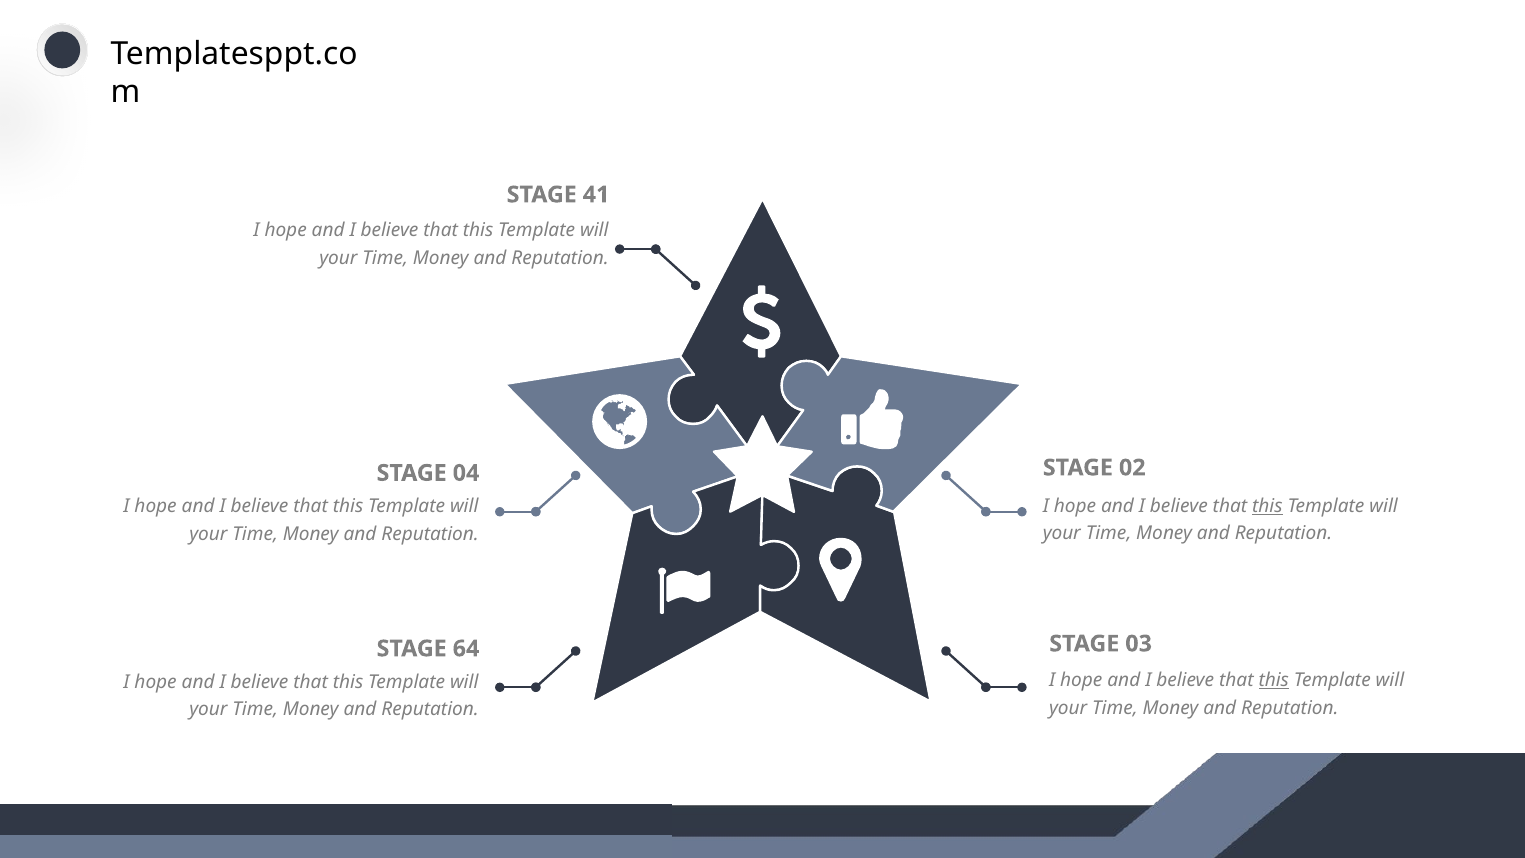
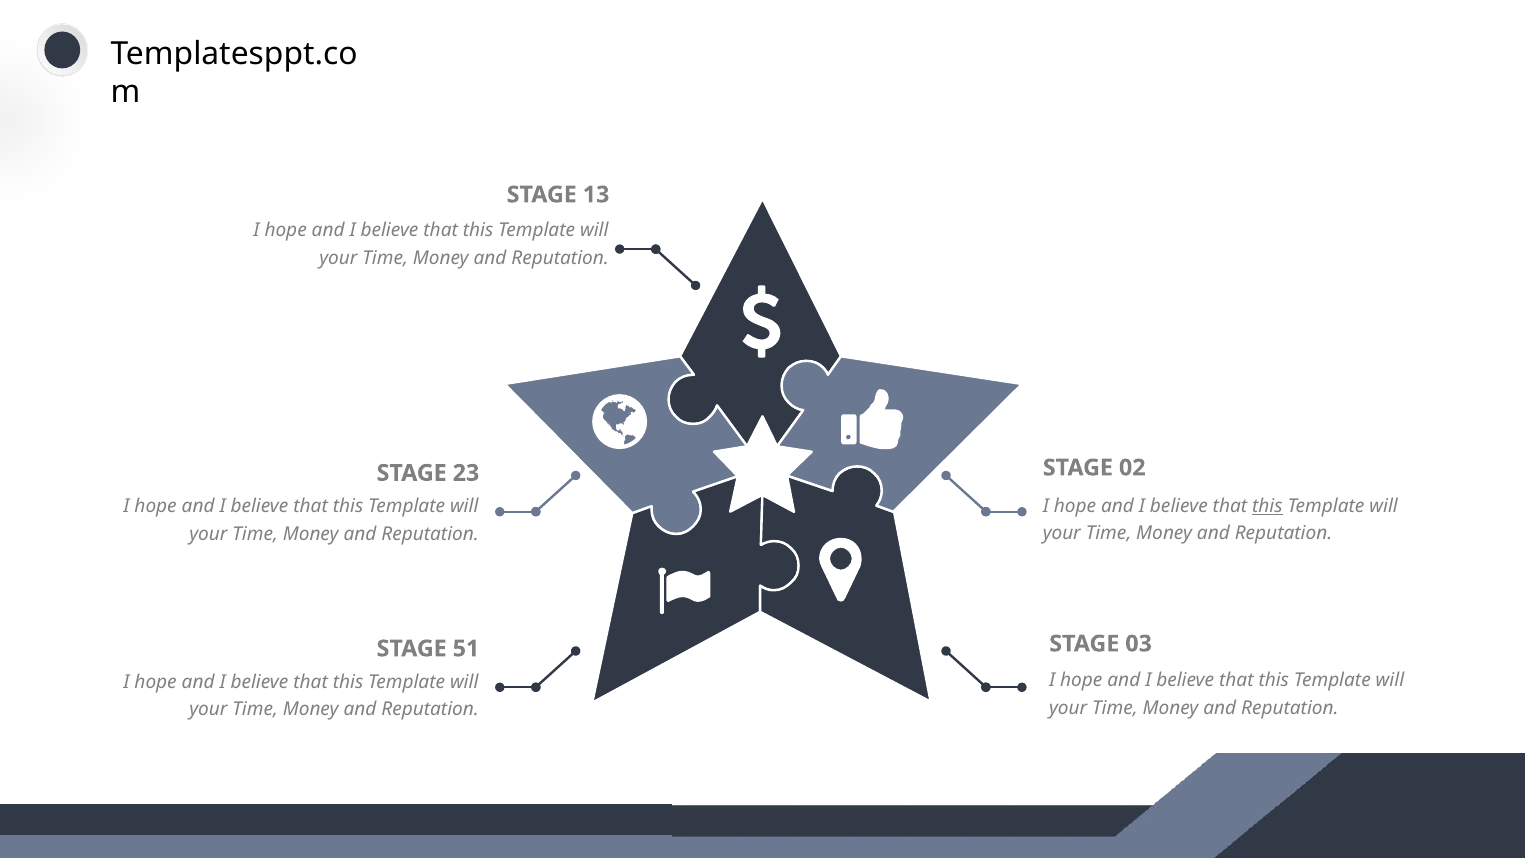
41: 41 -> 13 (596, 195)
04: 04 -> 23 (466, 473)
64: 64 -> 51 (466, 648)
this underline: present -> none (1274, 680)
